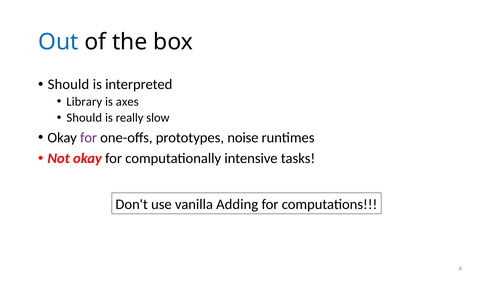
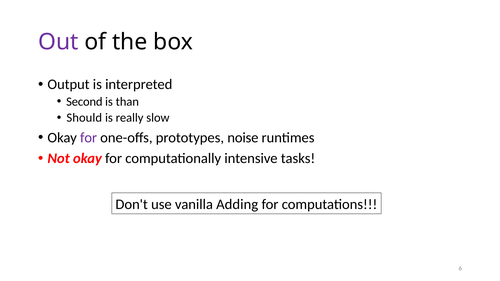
Out colour: blue -> purple (58, 42)
Should: Should -> Output (69, 85)
Library: Library -> Second (84, 102)
axes: axes -> than (127, 102)
